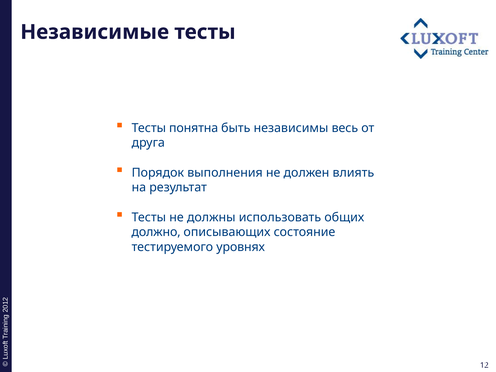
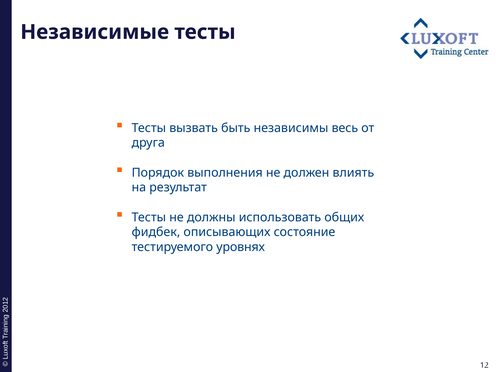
понятна: понятна -> вызвать (194, 128)
должно: должно -> фидбек (156, 232)
